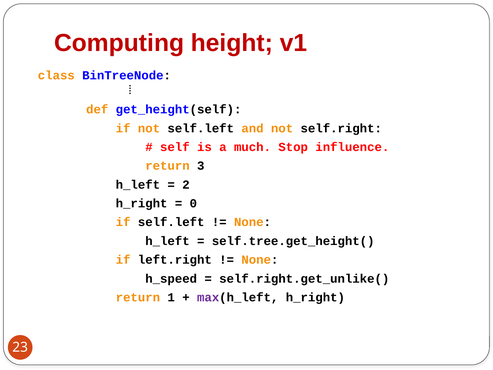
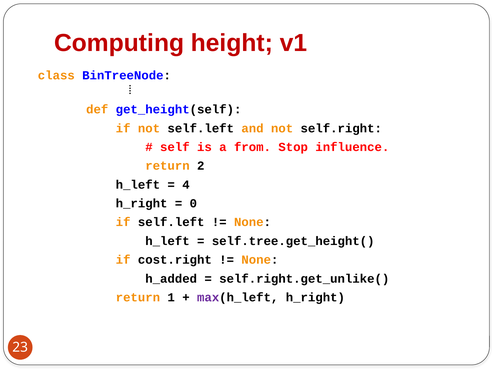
much: much -> from (253, 147)
3: 3 -> 2 (201, 166)
2: 2 -> 4 (186, 185)
left.right: left.right -> cost.right (175, 260)
h_speed: h_speed -> h_added (171, 278)
